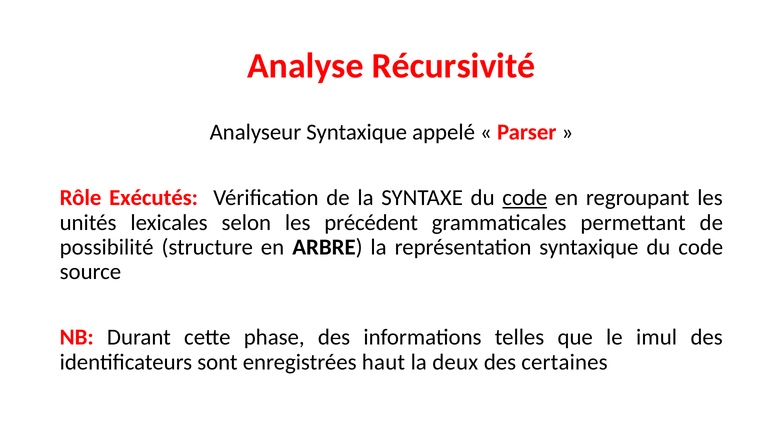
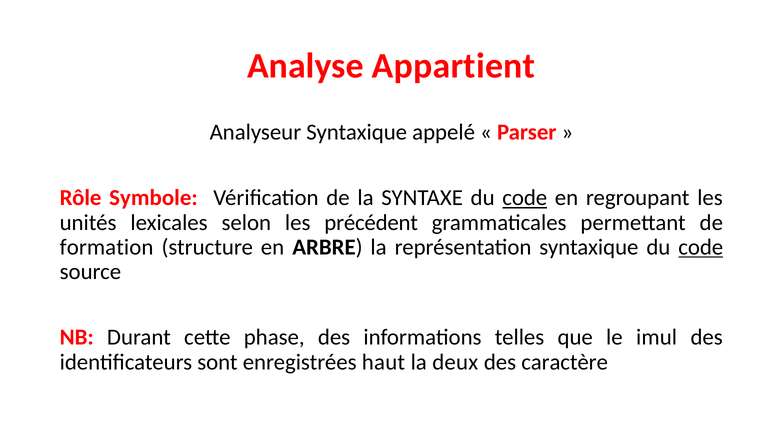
Récursivité: Récursivité -> Appartient (454, 66)
Exécutés: Exécutés -> Symbole (153, 198)
possibilité: possibilité -> formation (107, 247)
code underline: none -> present (701, 247)
certaines: certaines -> caractère (565, 362)
